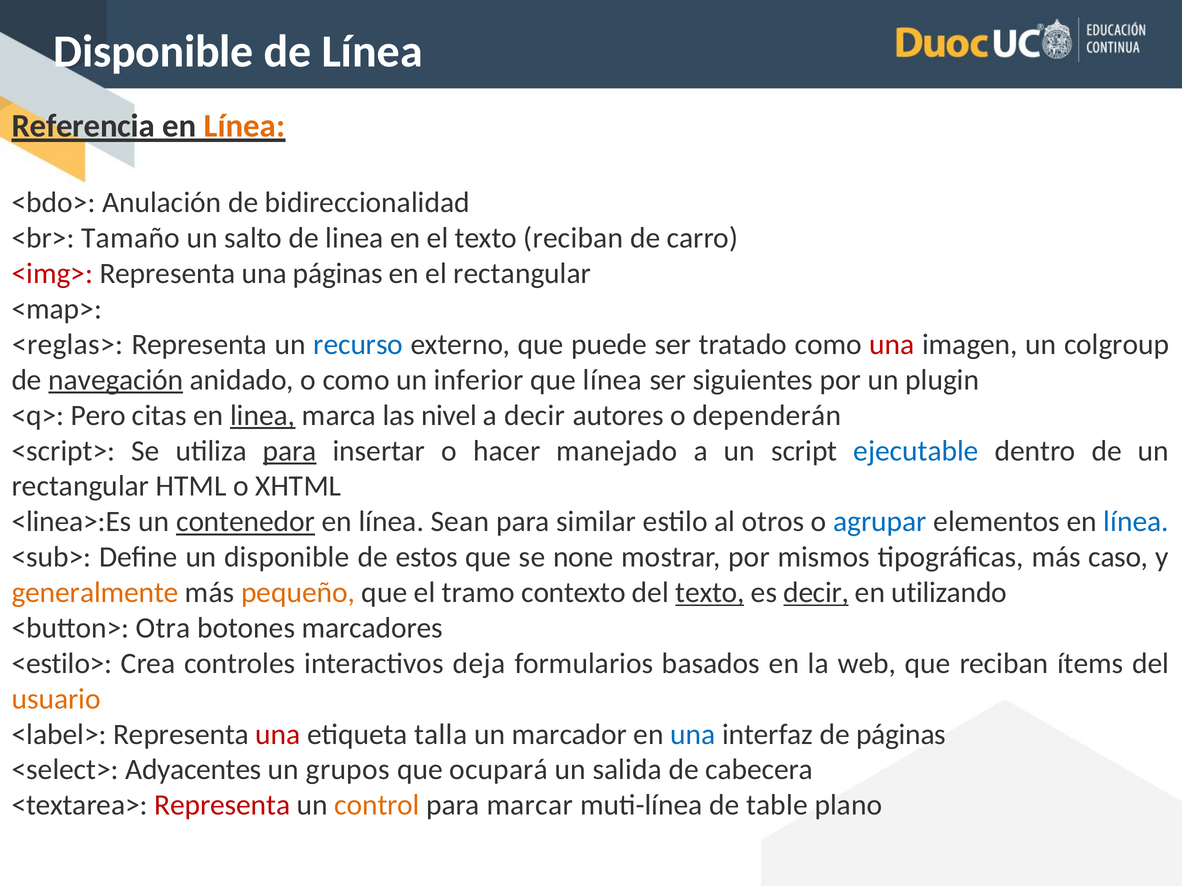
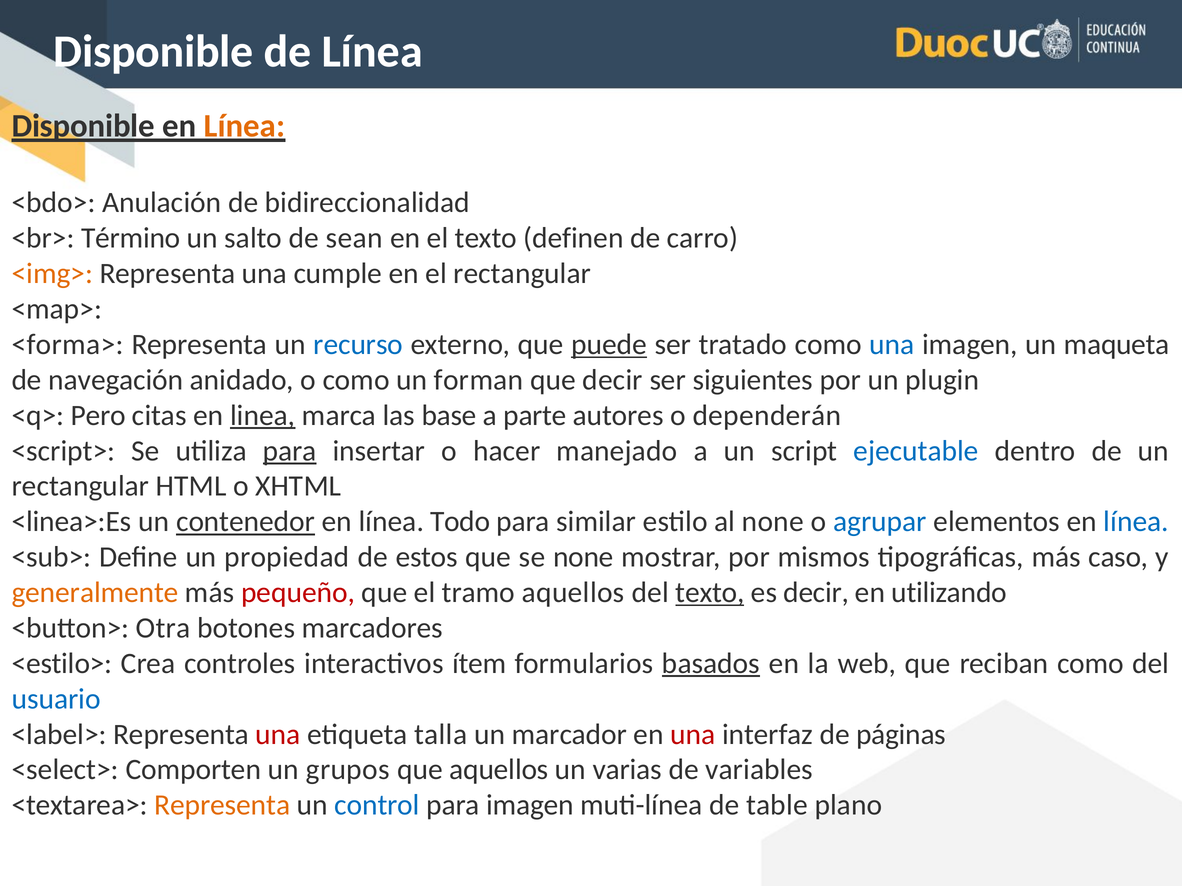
Referencia: Referencia -> Disponible (83, 126)
Tamaño: Tamaño -> Término (131, 238)
de linea: linea -> sean (354, 238)
texto reciban: reciban -> definen (573, 238)
<img> colour: red -> orange (52, 274)
una páginas: páginas -> cumple (338, 274)
<reglas>: <reglas> -> <forma> (68, 345)
puede underline: none -> present (609, 345)
una colour: red -> blue (892, 345)
colgroup: colgroup -> maqueta (1117, 345)
navegación underline: present -> none (116, 380)
inferior: inferior -> forman (479, 380)
que línea: línea -> decir (613, 380)
nivel: nivel -> base (449, 416)
a decir: decir -> parte (535, 416)
Sean: Sean -> Todo (460, 522)
al otros: otros -> none (773, 522)
un disponible: disponible -> propiedad (287, 557)
pequeño colour: orange -> red (298, 593)
tramo contexto: contexto -> aquellos (573, 593)
decir underline: present -> none (816, 593)
deja: deja -> ítem (479, 664)
basados underline: none -> present (711, 664)
reciban ítems: ítems -> como (1090, 664)
usuario colour: orange -> blue (56, 699)
una colour: blue -> red (693, 735)
Adyacentes: Adyacentes -> Comporten (193, 770)
que ocupará: ocupará -> aquellos (499, 770)
salida: salida -> varias (627, 770)
cabecera: cabecera -> variables (759, 770)
Representa colour: red -> orange (222, 806)
control colour: orange -> blue (377, 806)
para marcar: marcar -> imagen (530, 806)
